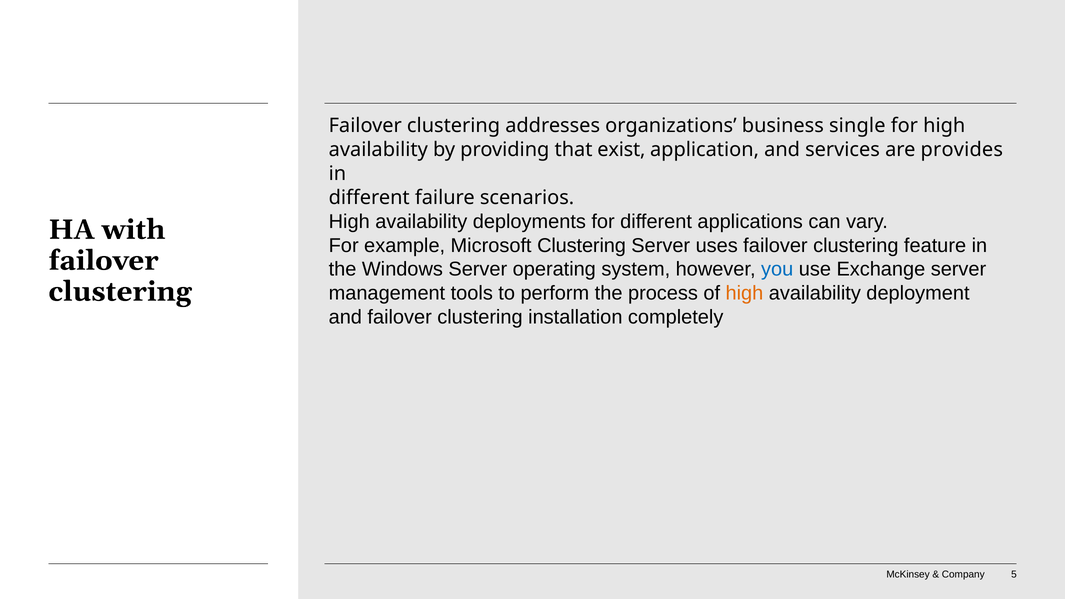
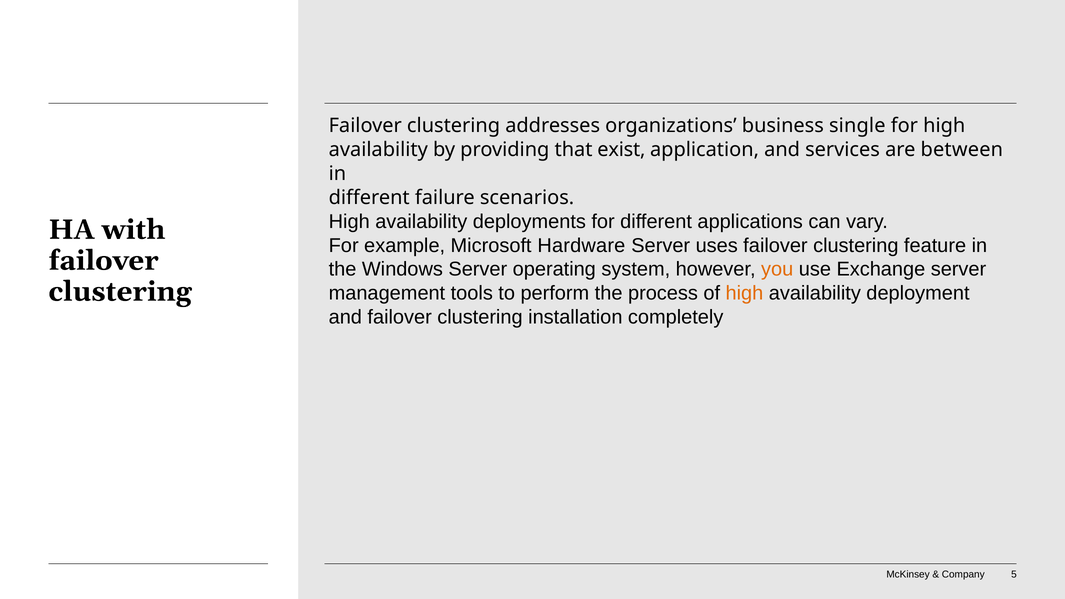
provides: provides -> between (962, 150)
Microsoft Clustering: Clustering -> Hardware (581, 245)
you colour: blue -> orange (777, 269)
